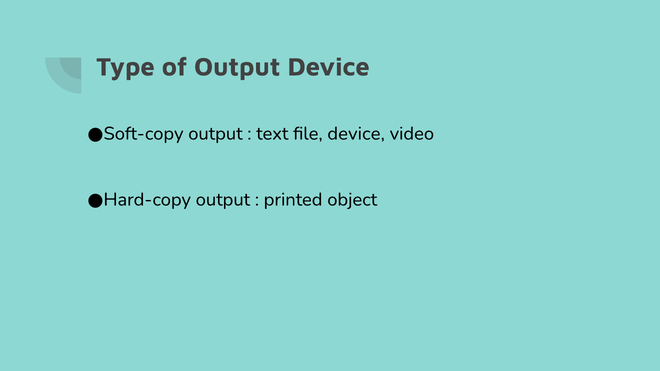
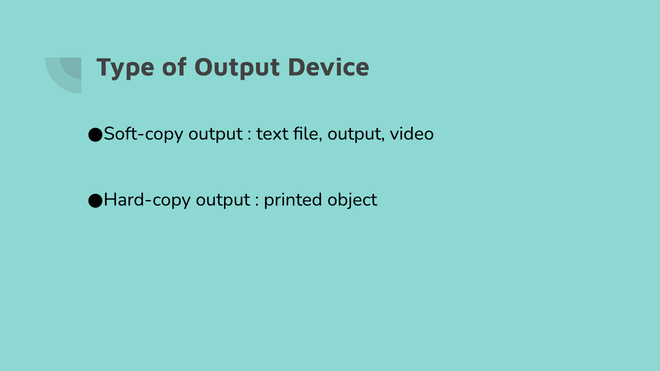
file device: device -> output (356, 134)
